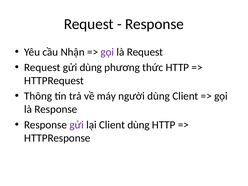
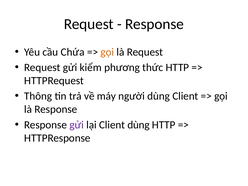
Nhận: Nhận -> Chứa (73, 52)
gọi colour: purple -> orange (107, 52)
gửi dùng: dùng -> kiểm (91, 67)
